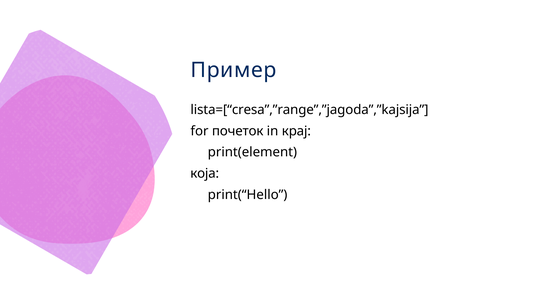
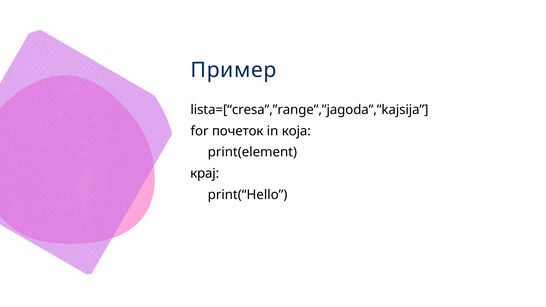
крај: крај -> која (296, 131)
која: која -> крај (205, 173)
